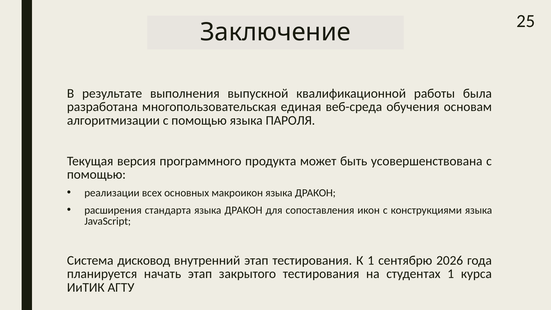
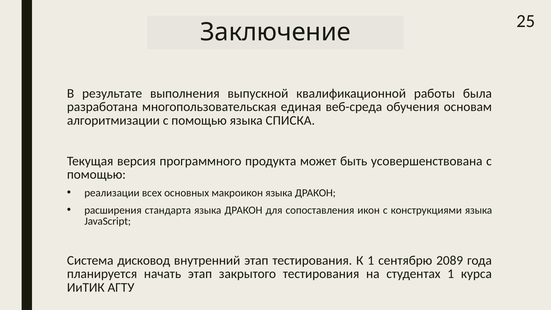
ПАРОЛЯ: ПАРОЛЯ -> СПИСКА (290, 120)
2026: 2026 -> 2089 (450, 261)
